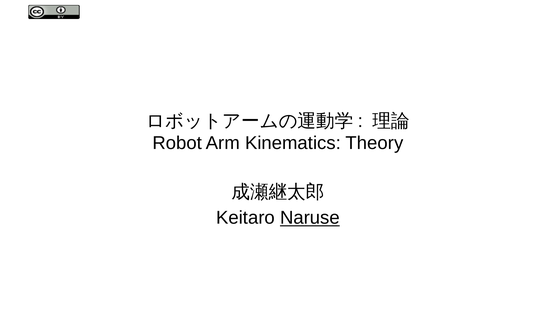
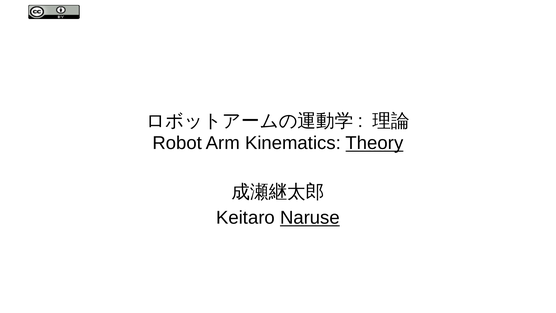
Theory underline: none -> present (374, 143)
